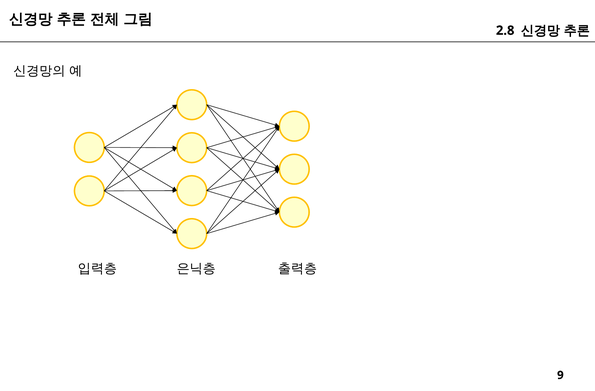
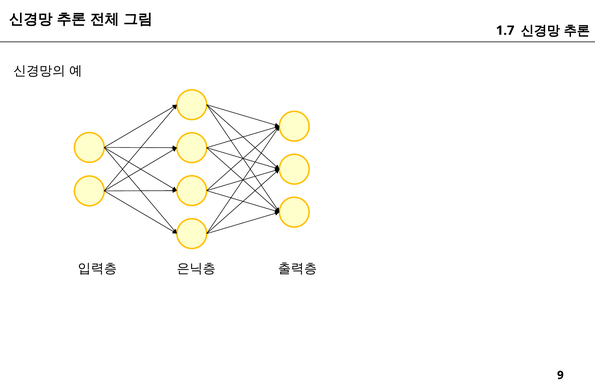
2.8: 2.8 -> 1.7 (505, 30)
